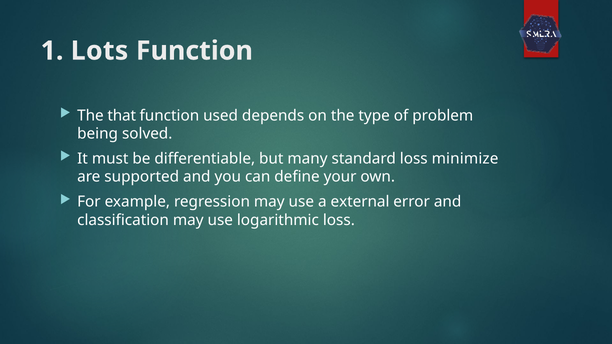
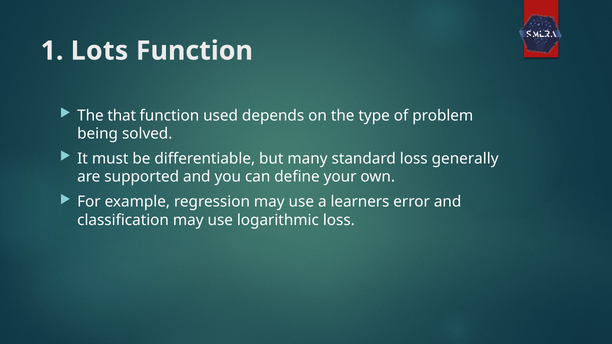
minimize: minimize -> generally (465, 159)
external: external -> learners (360, 202)
